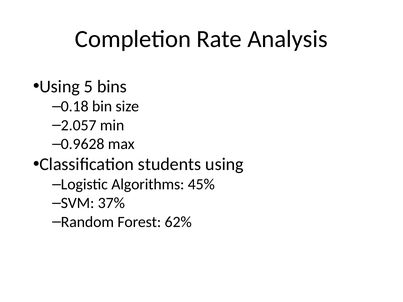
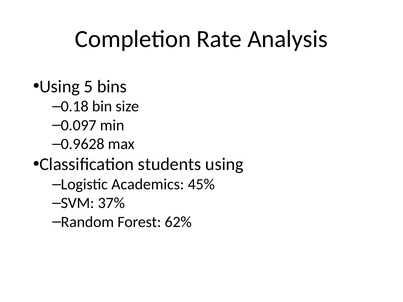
2.057: 2.057 -> 0.097 (79, 125)
Algorithms: Algorithms -> Academics (148, 185)
